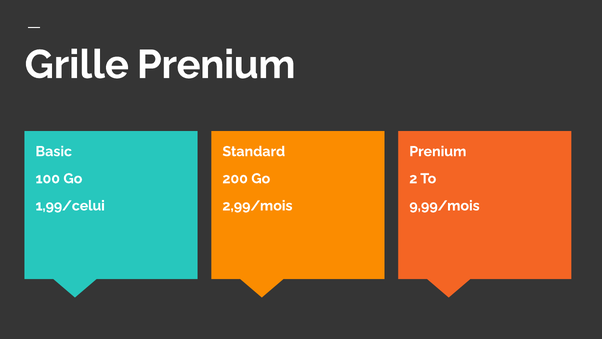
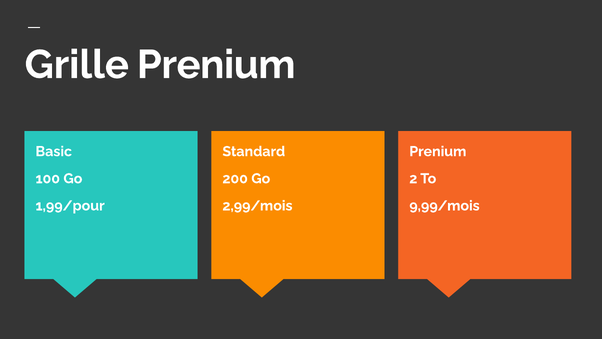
1,99/celui: 1,99/celui -> 1,99/pour (70, 205)
